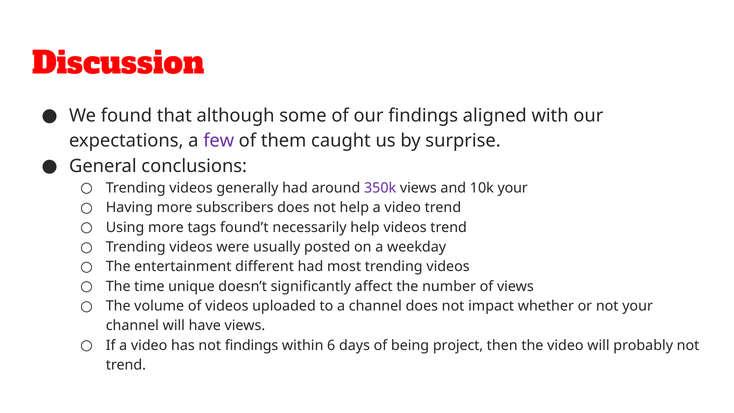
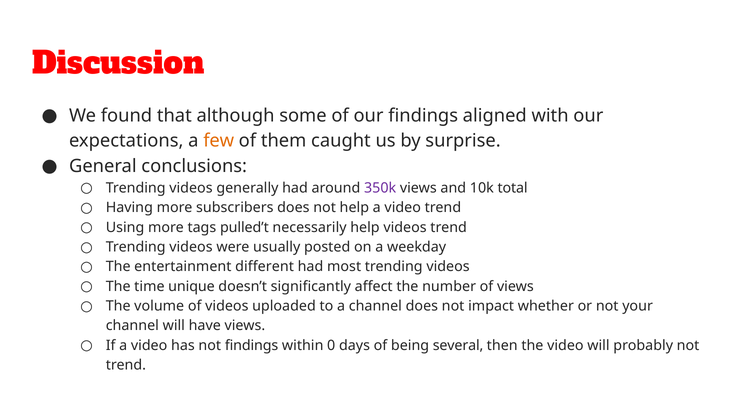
few colour: purple -> orange (219, 141)
10k your: your -> total (513, 188)
found’t: found’t -> pulled’t (244, 227)
6: 6 -> 0 (331, 345)
project: project -> several (458, 345)
